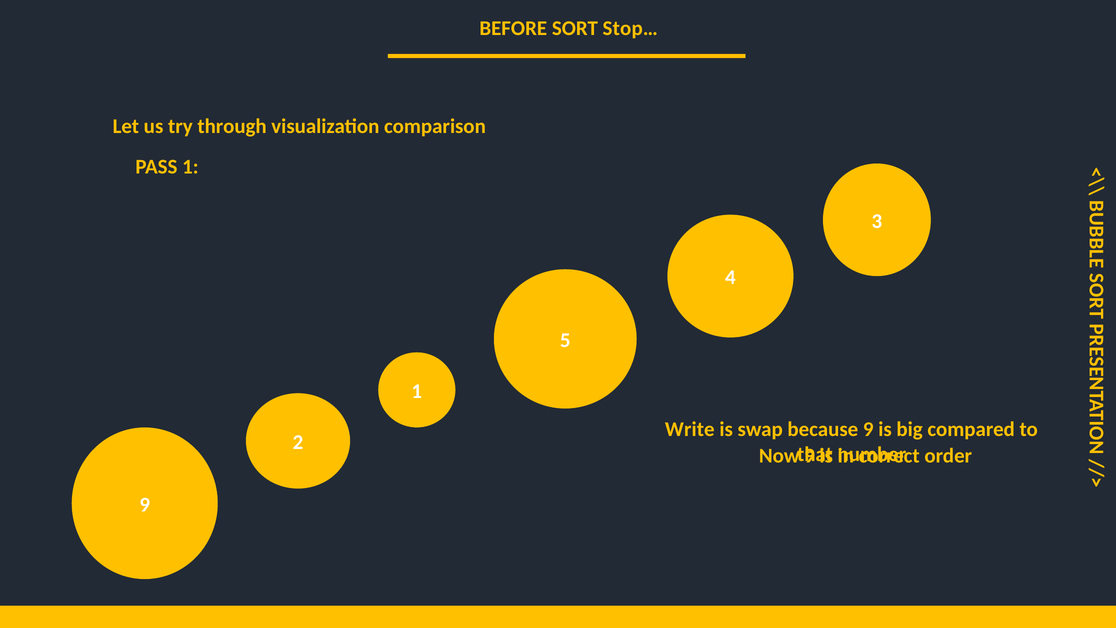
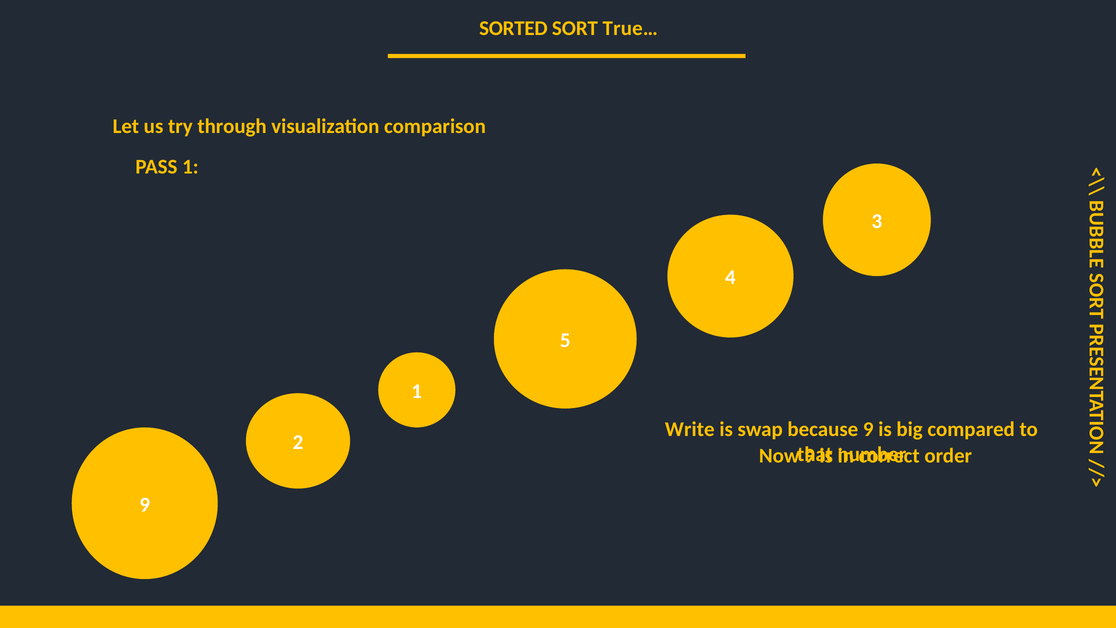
BEFORE: BEFORE -> SORTED (513, 28)
Stop…: Stop… -> True… (630, 28)
